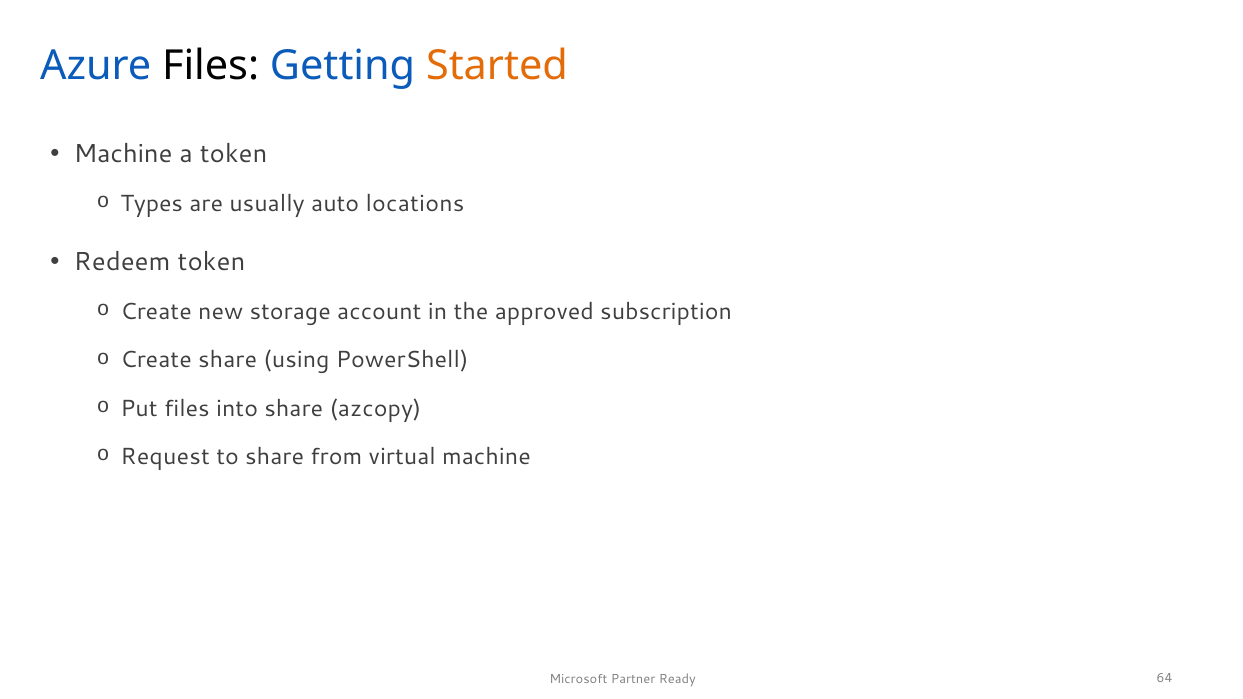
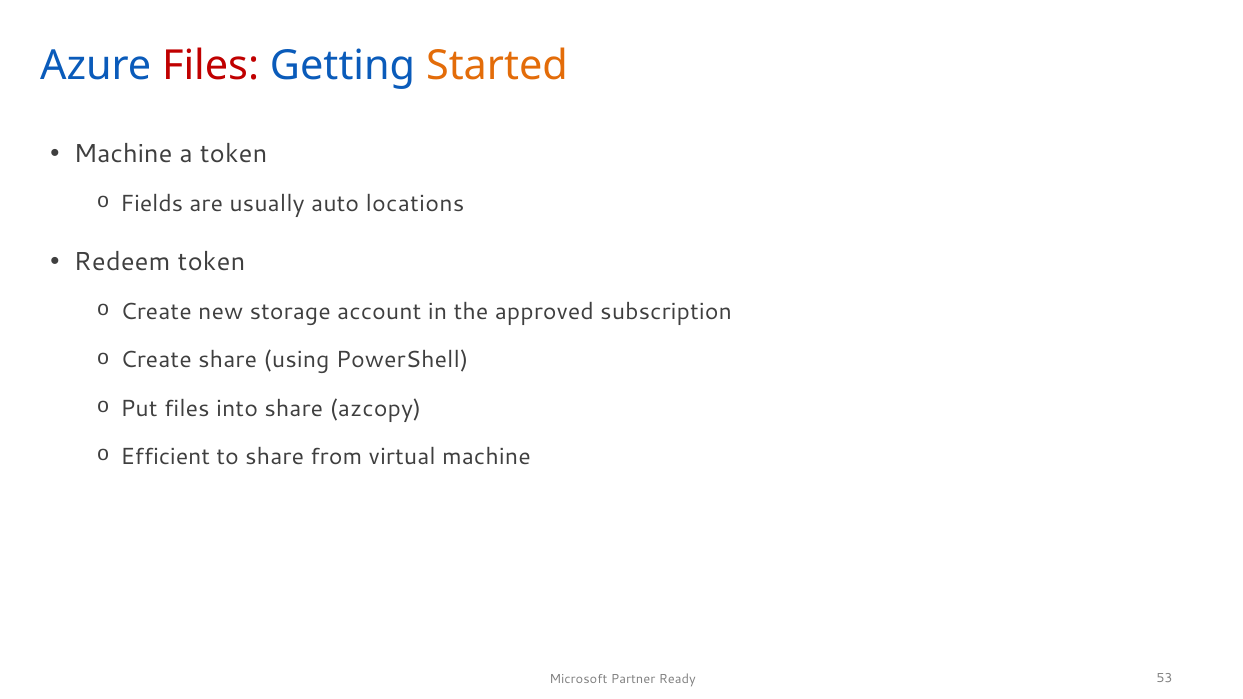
Files colour: black -> red (211, 65)
Types: Types -> Fields (152, 204)
Request: Request -> Efficient (165, 457)
64: 64 -> 53 (1165, 678)
